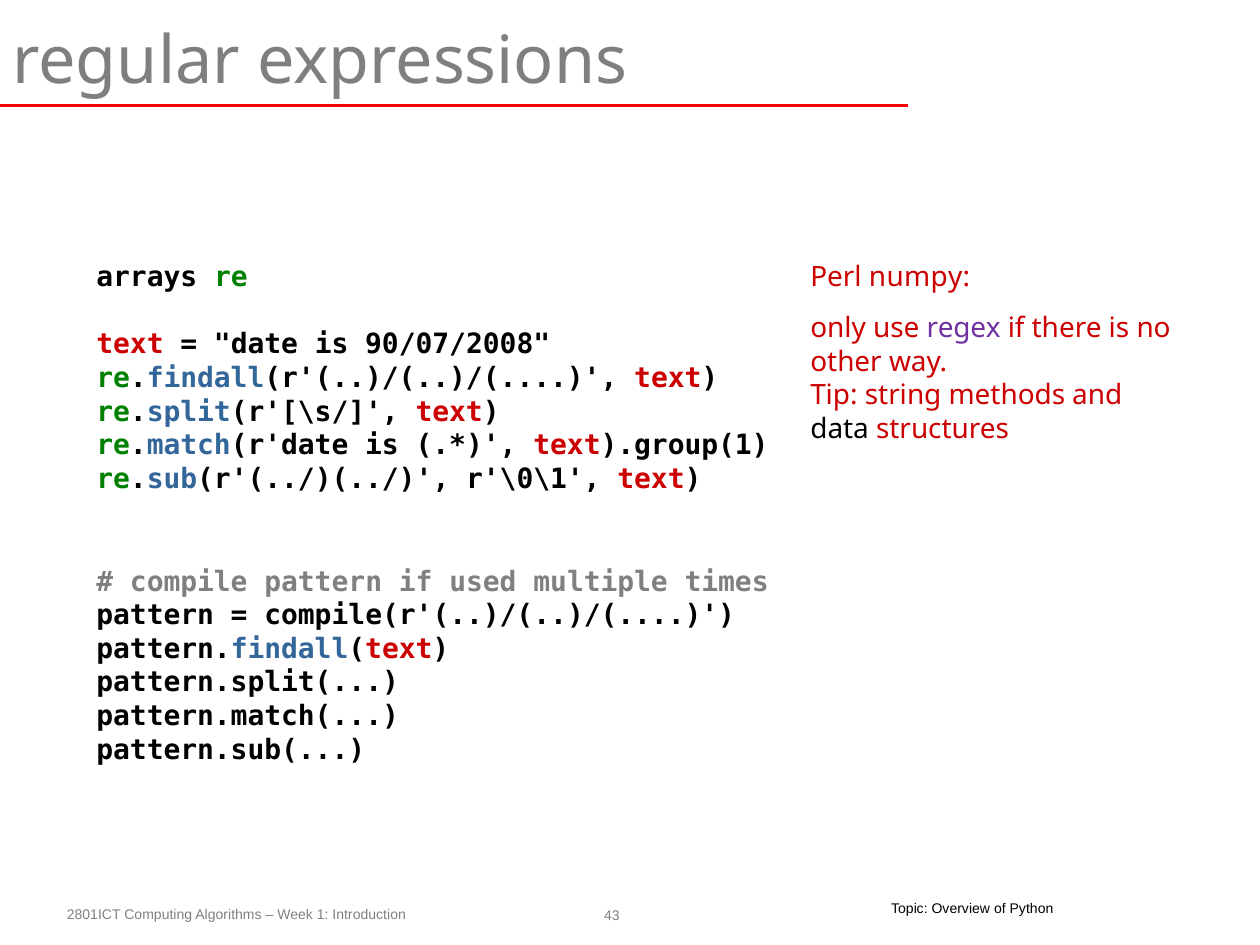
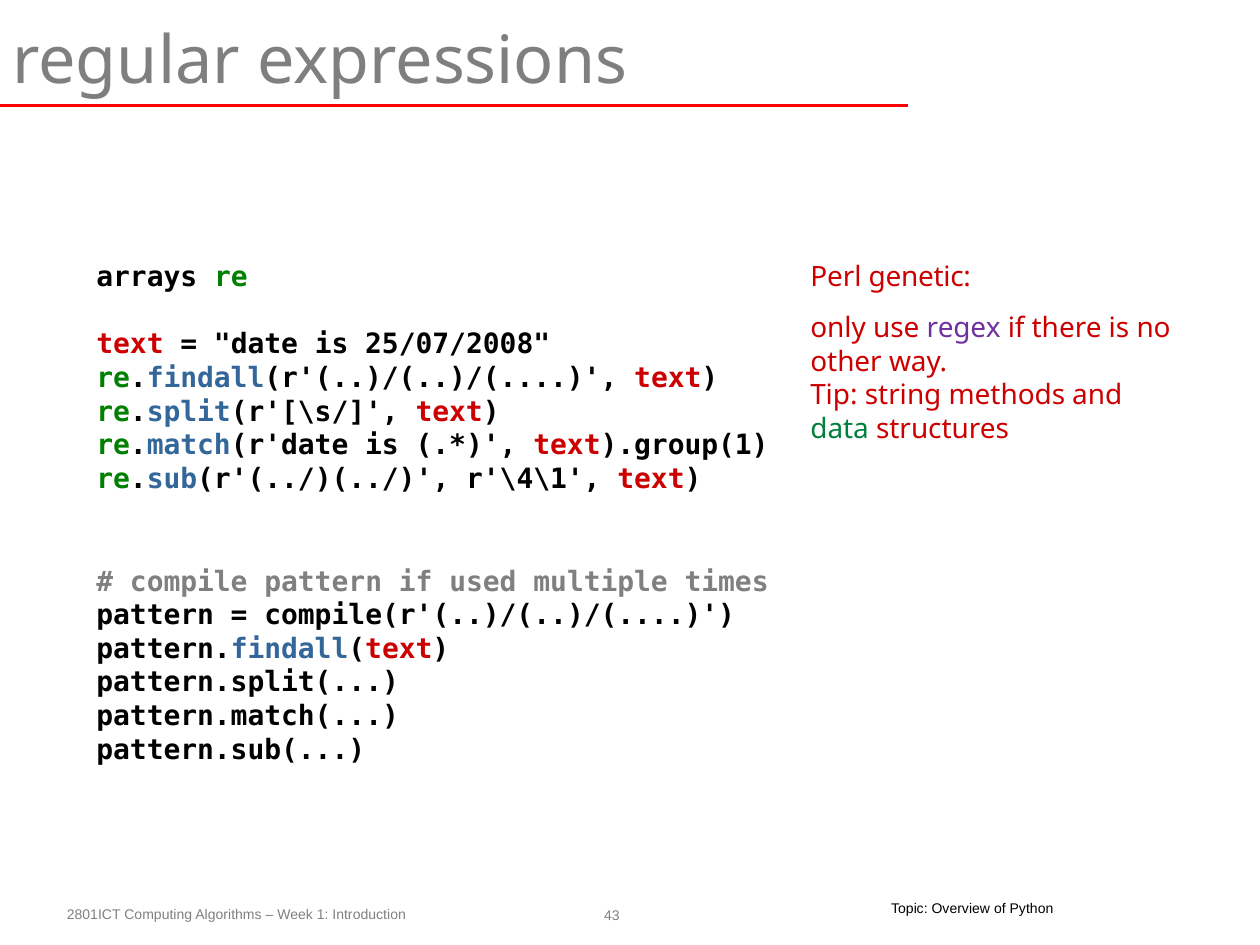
numpy: numpy -> genetic (920, 277)
90/07/2008: 90/07/2008 -> 25/07/2008 (458, 345)
data colour: black -> green (840, 429)
r'\0\1: r'\0\1 -> r'\4\1 (533, 479)
